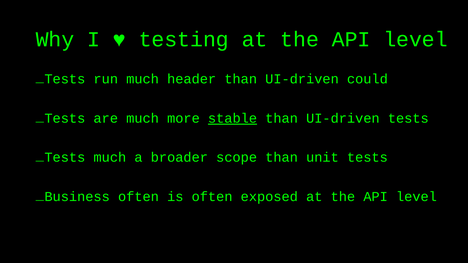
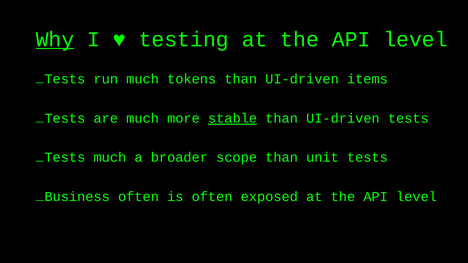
Why underline: none -> present (55, 39)
header: header -> tokens (192, 79)
could: could -> items (367, 79)
